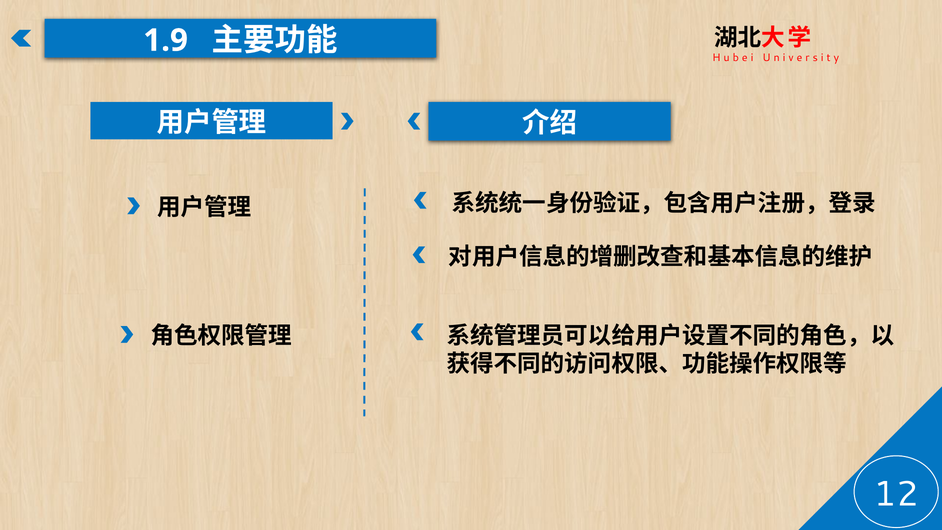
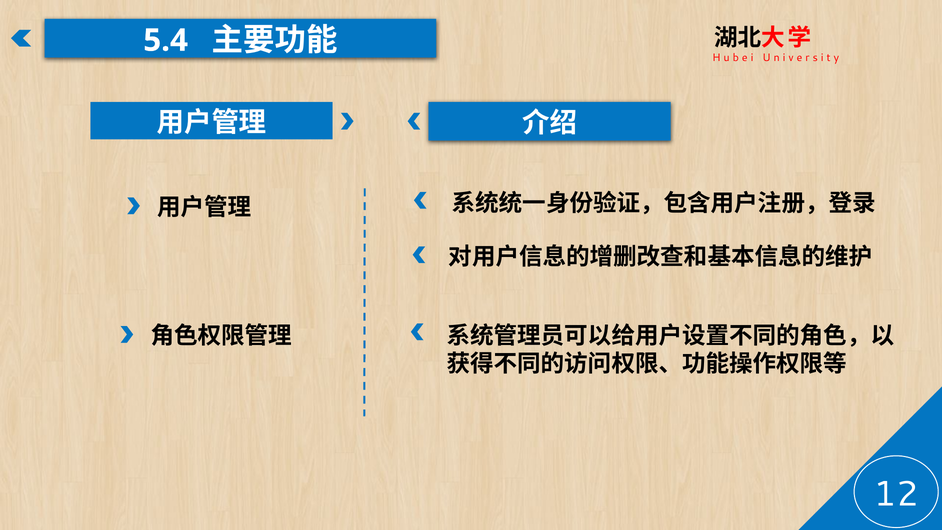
1.9: 1.9 -> 5.4 (166, 40)
